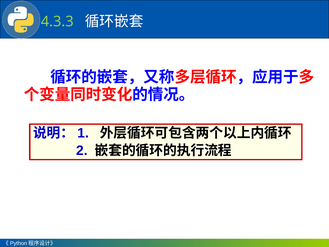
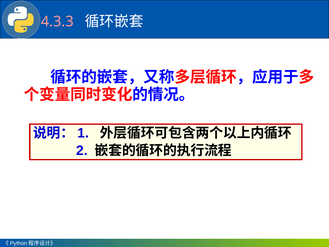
4.3.3 colour: light green -> pink (57, 22)
